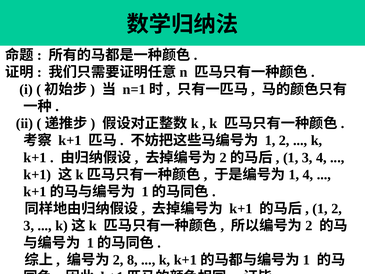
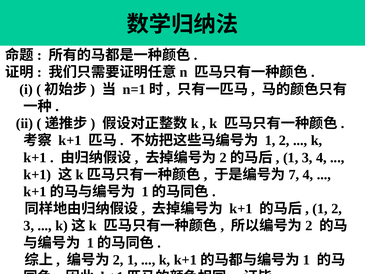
1: 1 -> 7 (294, 174)
2 8: 8 -> 1 (132, 260)
